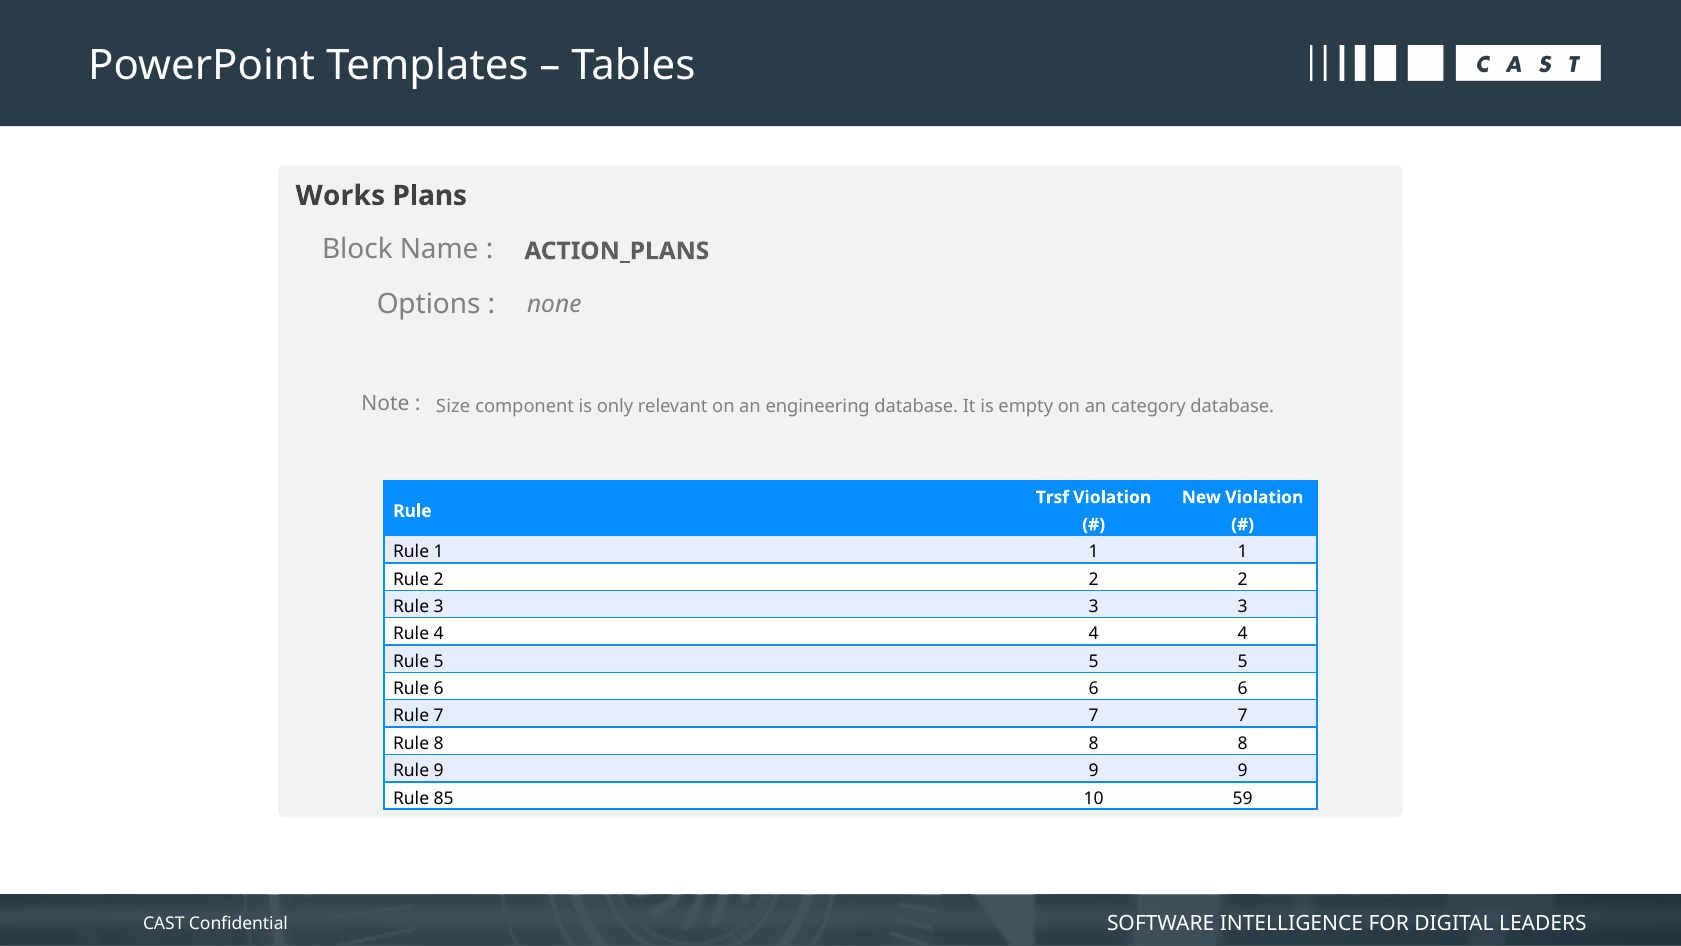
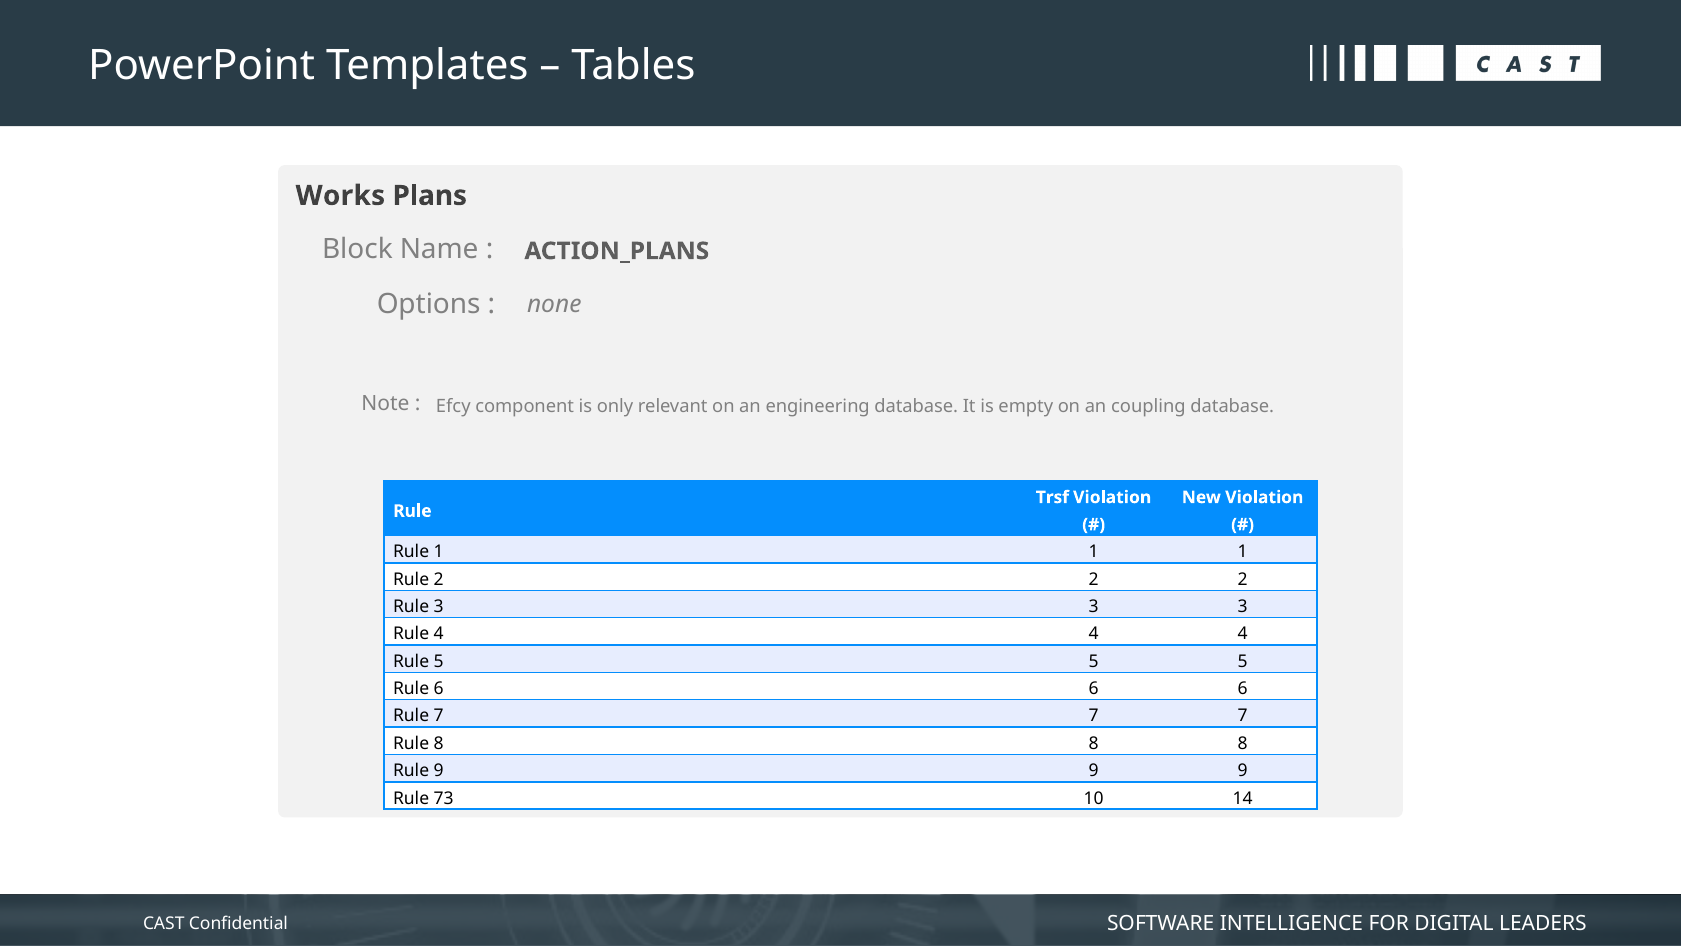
Size: Size -> Efcy (453, 407)
category: category -> coupling (1148, 407)
85: 85 -> 73 (444, 798)
59: 59 -> 14 (1243, 798)
